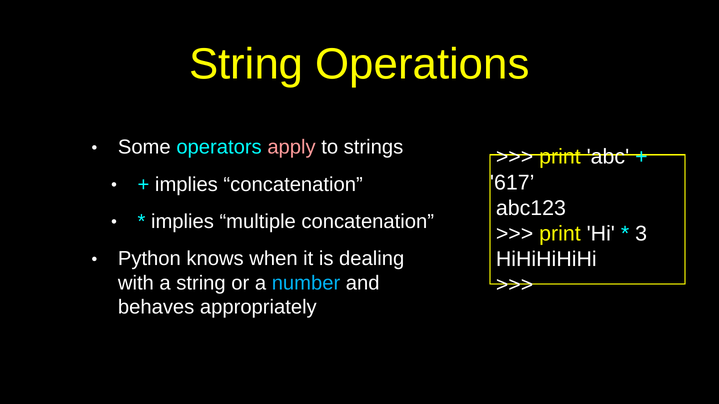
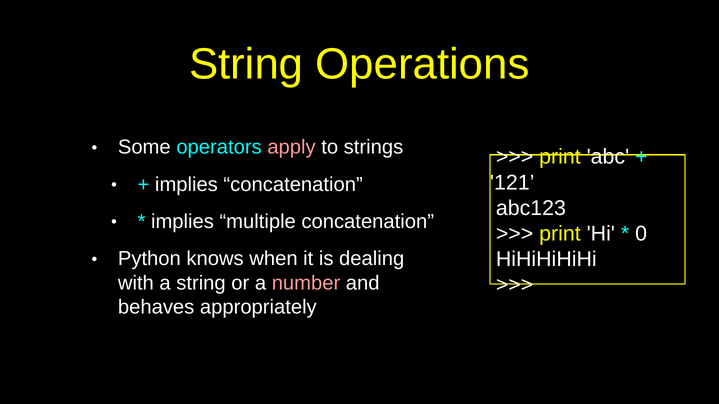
617: 617 -> 121 (512, 183)
3: 3 -> 0 (641, 234)
number colour: light blue -> pink (306, 283)
